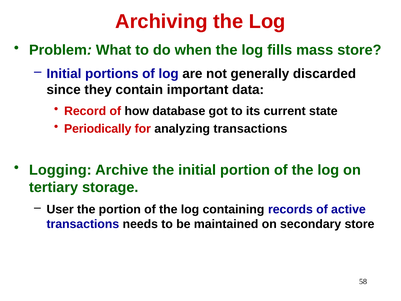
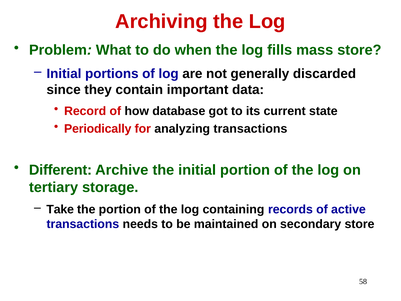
Logging: Logging -> Different (60, 170)
User: User -> Take (60, 209)
